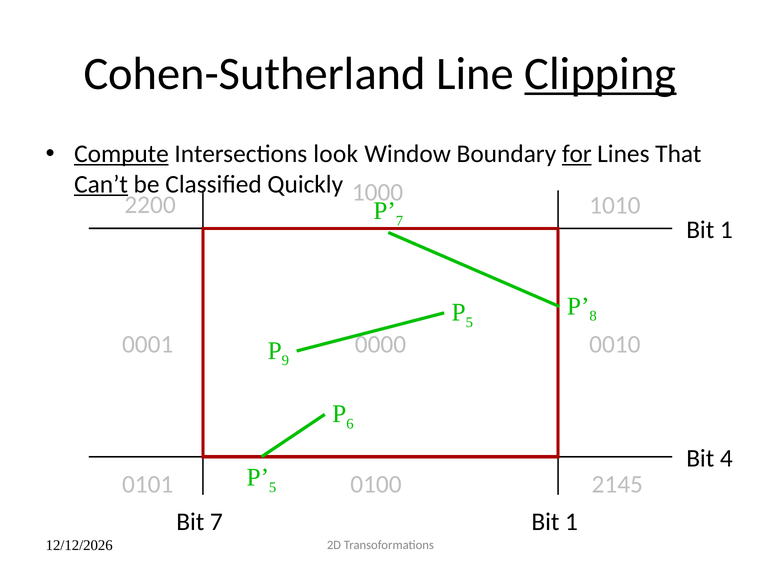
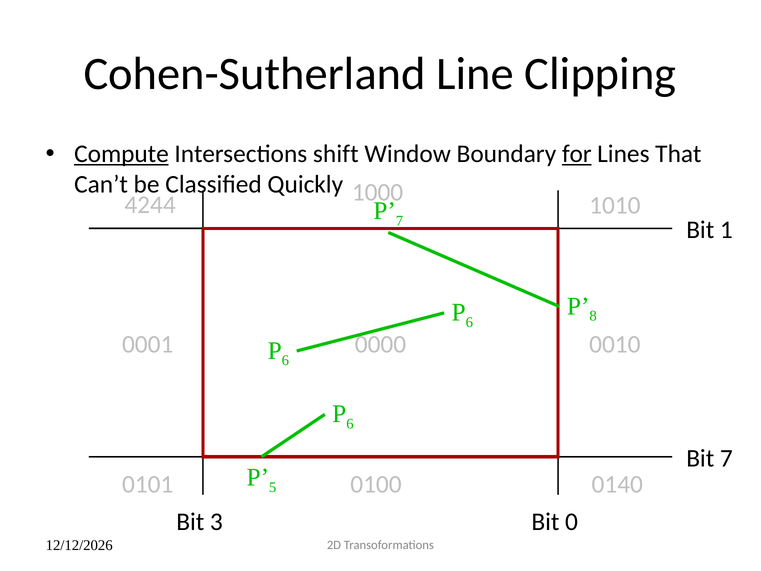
Clipping underline: present -> none (600, 74)
look: look -> shift (336, 154)
Can’t underline: present -> none (101, 184)
2200: 2200 -> 4244 (150, 205)
5: 5 -> 6 (469, 322)
9: 9 -> 6 (285, 360)
Bit 4: 4 -> 7 (726, 458)
2145: 2145 -> 0140 (617, 484)
Bit 7: 7 -> 3 (216, 522)
1: 1 -> 0 (572, 522)
